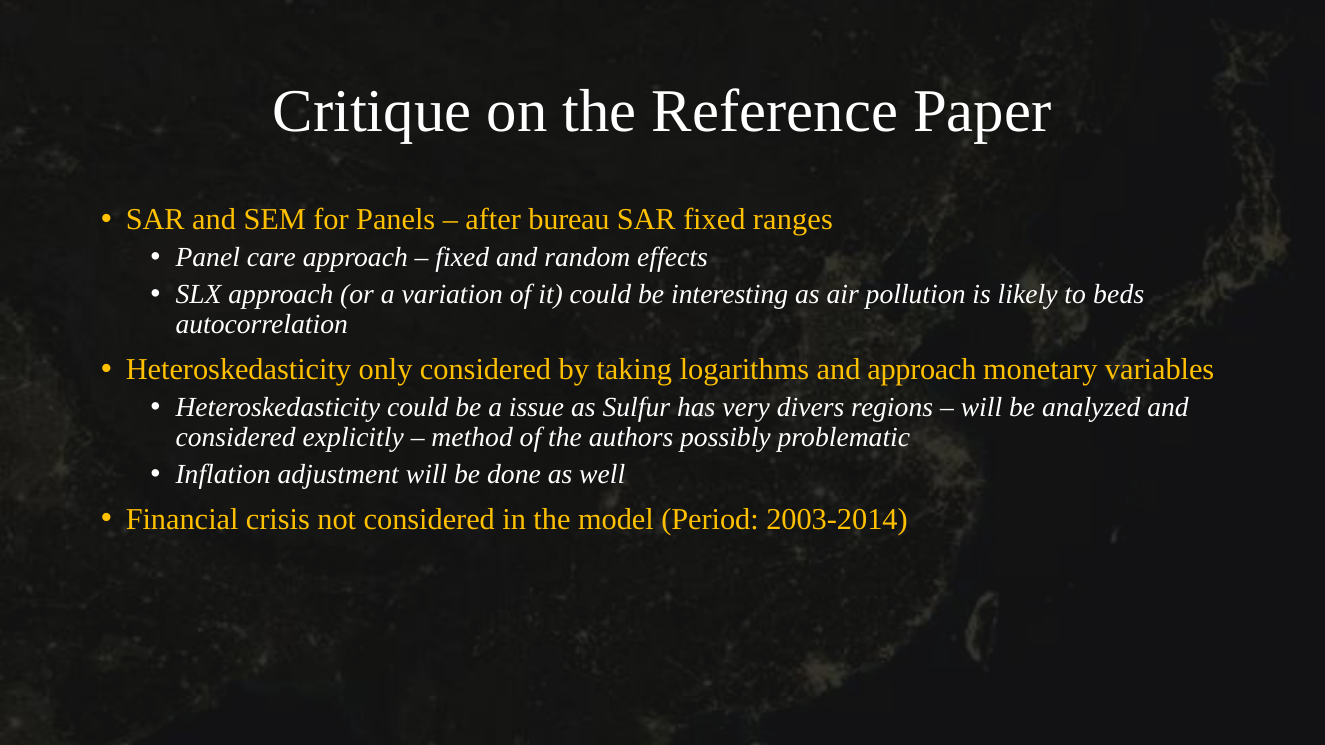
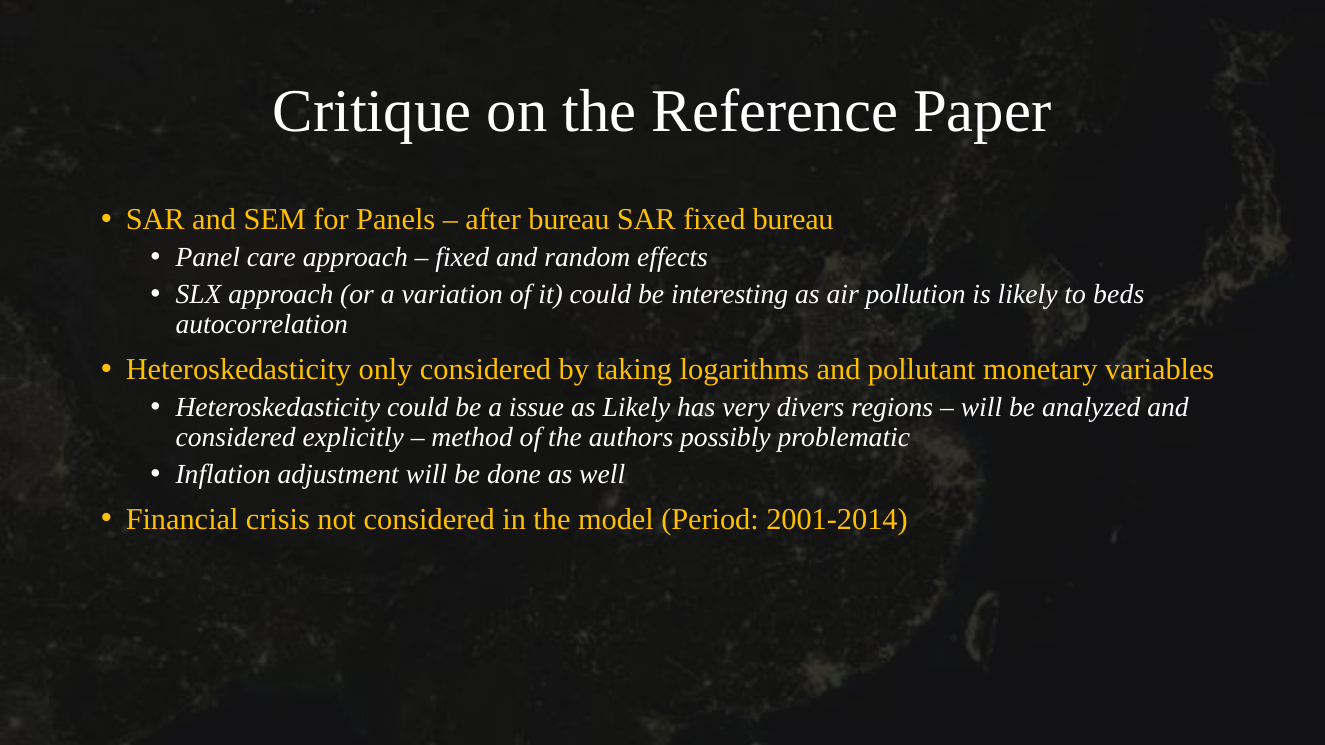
fixed ranges: ranges -> bureau (793, 220)
and approach: approach -> pollutant (922, 369)
as Sulfur: Sulfur -> Likely (636, 408)
2003-2014: 2003-2014 -> 2001-2014 (837, 519)
